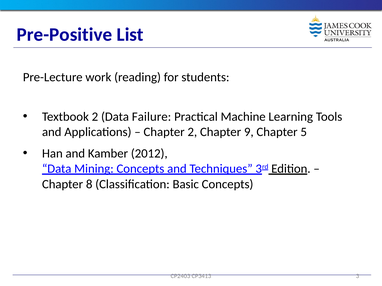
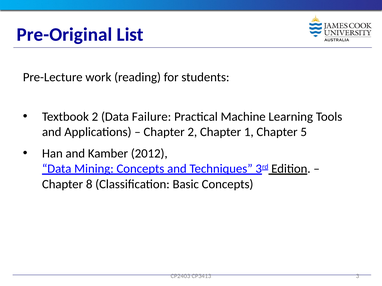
Pre-Positive: Pre-Positive -> Pre-Original (64, 35)
9: 9 -> 1 (249, 132)
